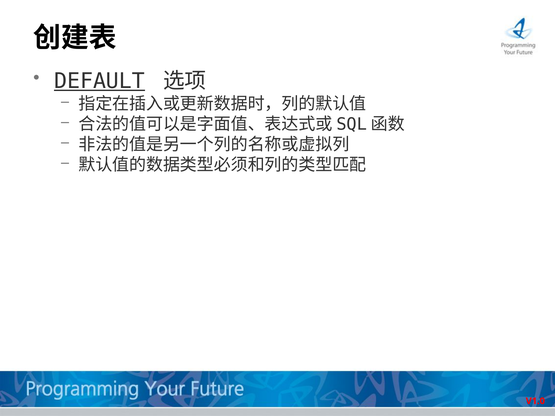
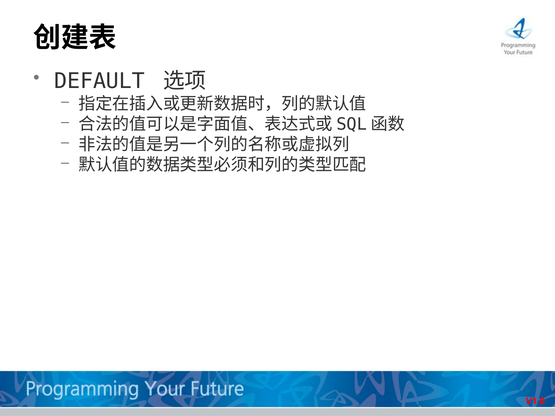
DEFAULT underline: present -> none (100, 81)
